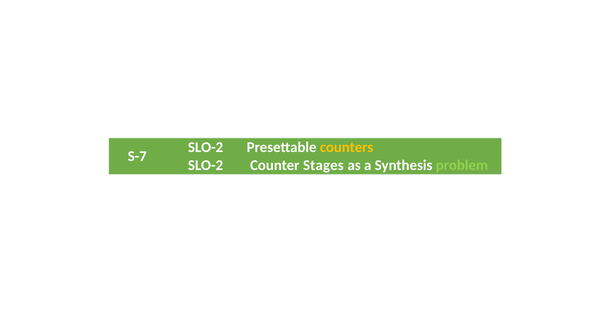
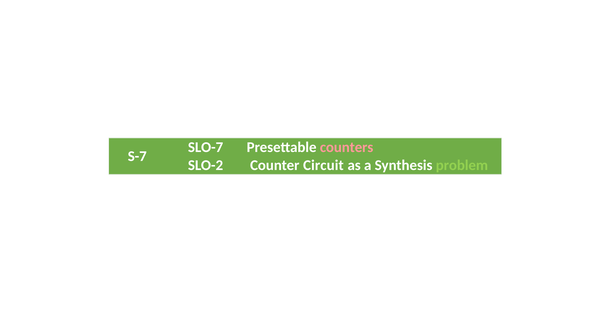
SLO-2: SLO-2 -> SLO-7 (206, 147)
counters colour: yellow -> pink (347, 147)
Stages: Stages -> Circuit (323, 165)
